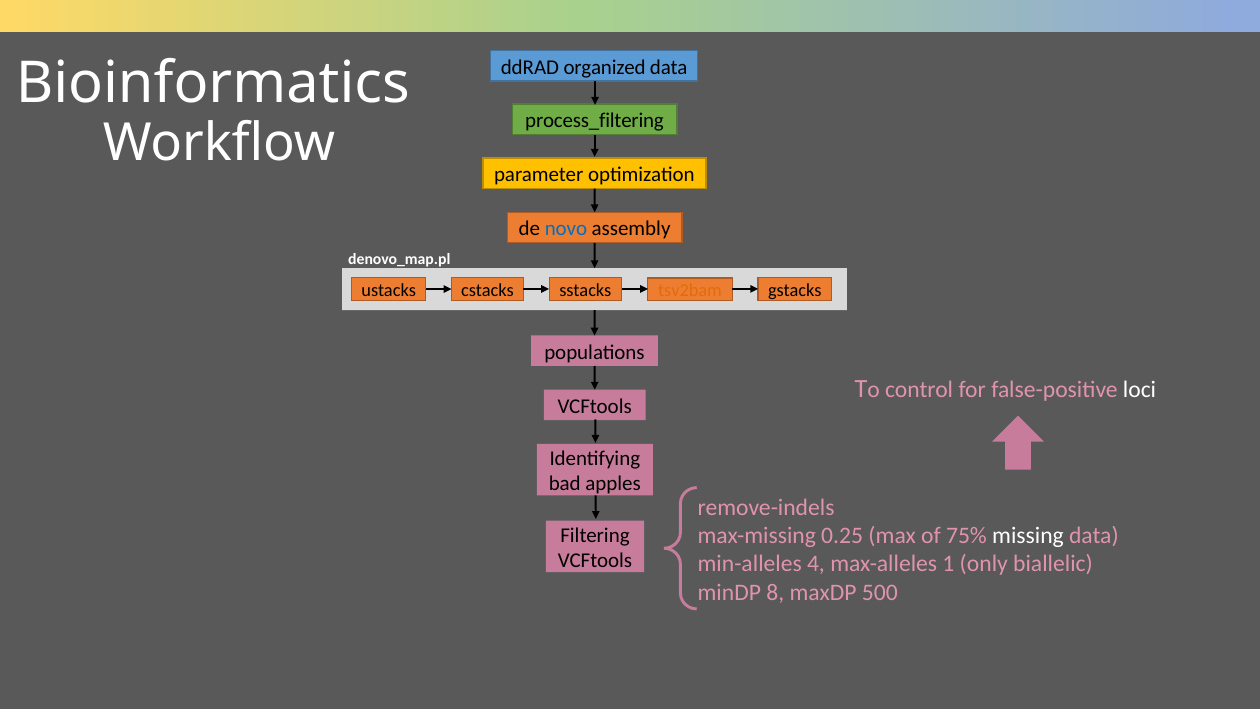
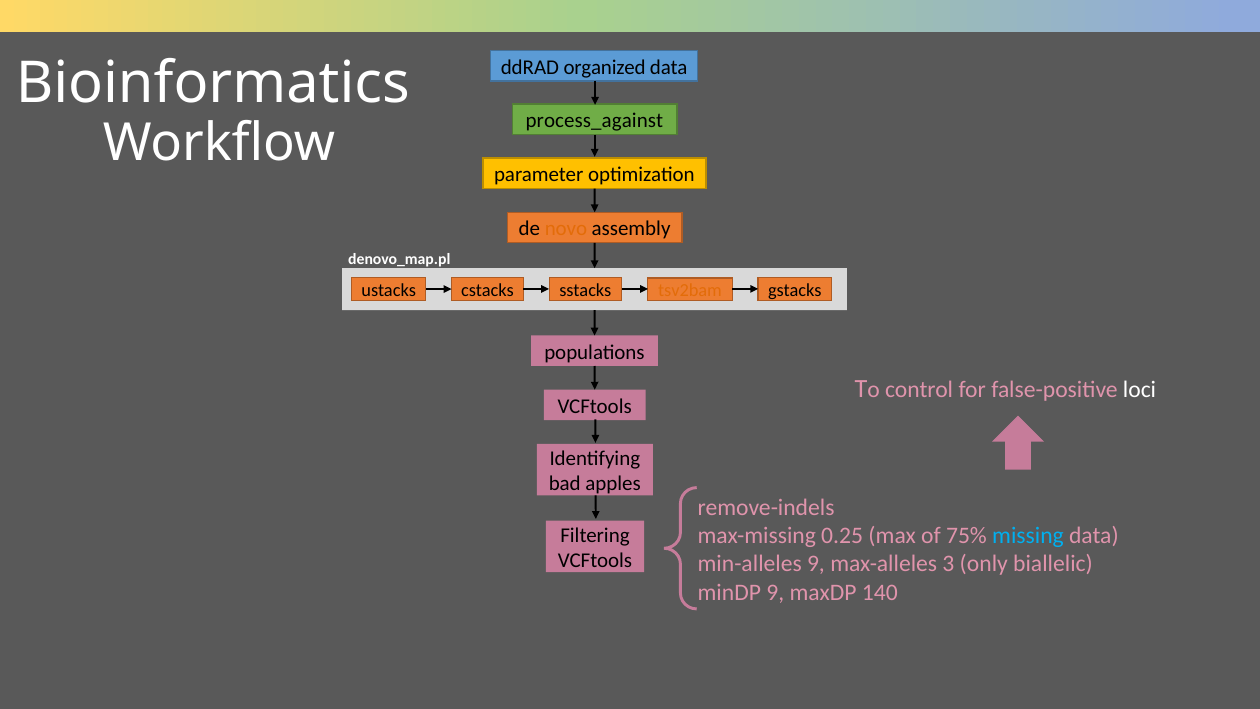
process_filtering: process_filtering -> process_against (594, 121)
novo colour: blue -> orange (566, 229)
missing colour: white -> light blue (1028, 536)
min-alleles 4: 4 -> 9 (816, 564)
1: 1 -> 3 (948, 564)
minDP 8: 8 -> 9 (775, 592)
500: 500 -> 140 (880, 592)
